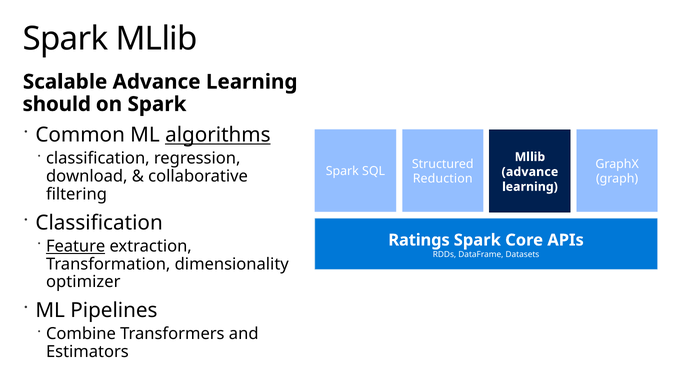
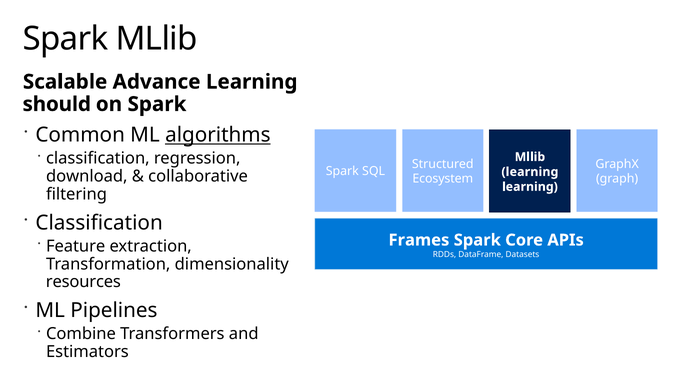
advance: advance -> learning (530, 172)
Reduction: Reduction -> Ecosystem (443, 179)
Ratings: Ratings -> Frames (419, 240)
Feature underline: present -> none (76, 246)
optimizer: optimizer -> resources (83, 282)
